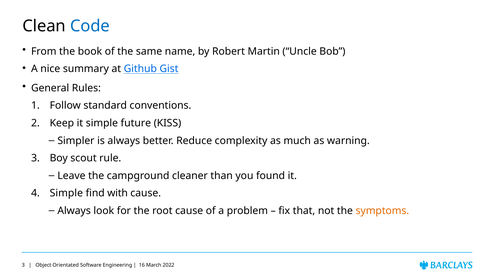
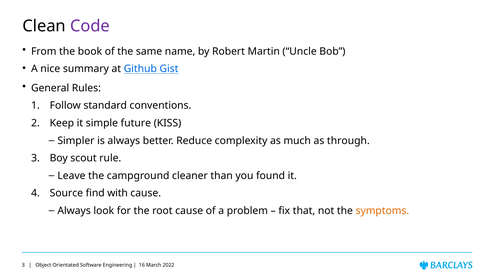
Code colour: blue -> purple (90, 26)
warning: warning -> through (348, 141)
Simple: Simple -> Source (66, 193)
